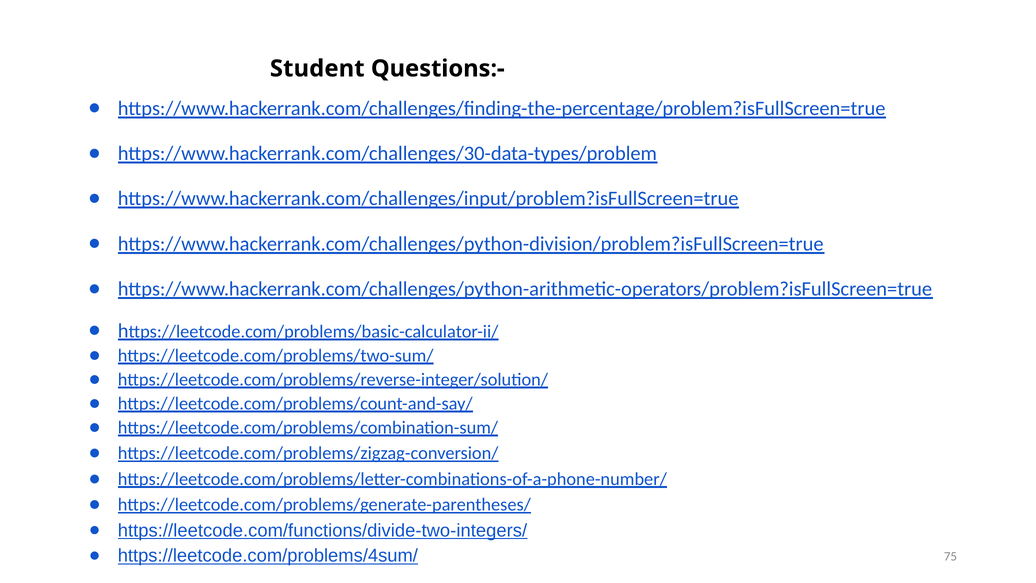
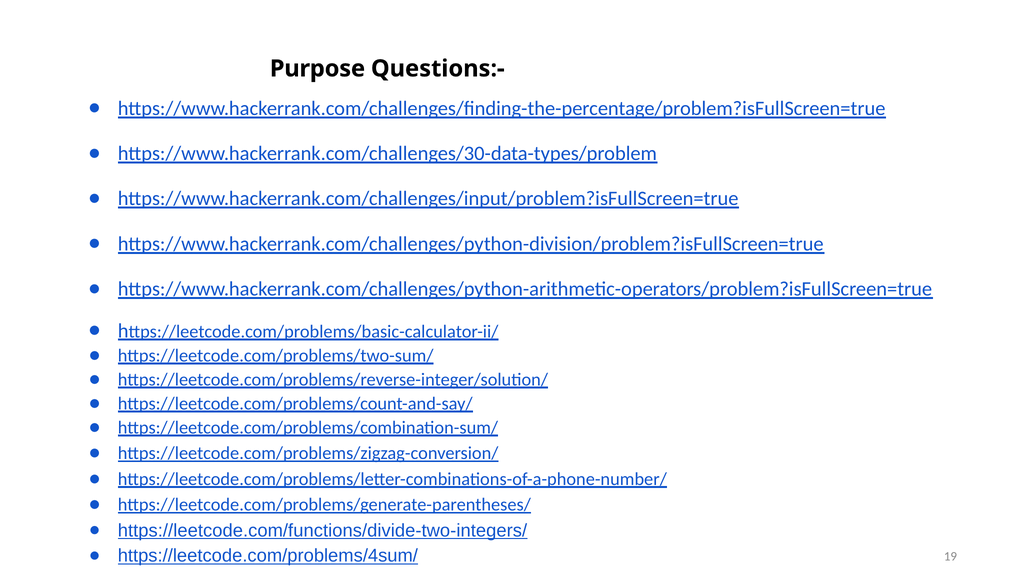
Student: Student -> Purpose (317, 69)
75: 75 -> 19 (950, 556)
